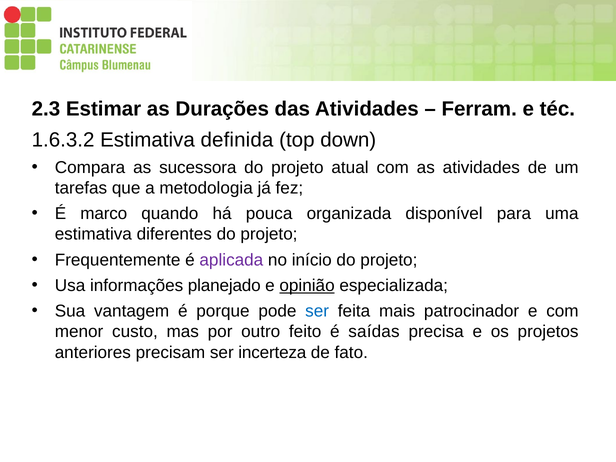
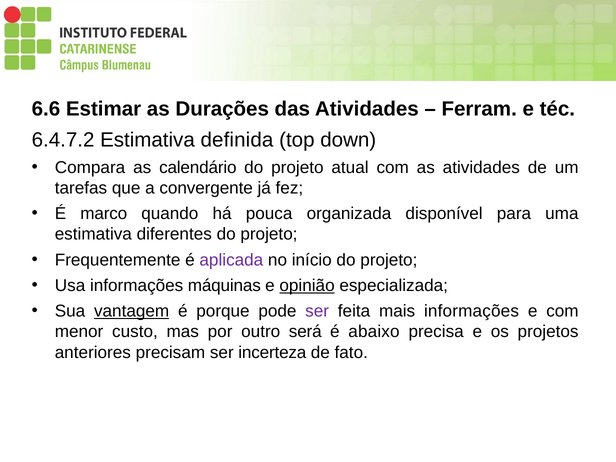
2.3: 2.3 -> 6.6 (46, 109)
1.6.3.2: 1.6.3.2 -> 6.4.7.2 (63, 140)
sucessora: sucessora -> calendário (198, 167)
metodologia: metodologia -> convergente (206, 188)
planejado: planejado -> máquinas (224, 286)
vantagem underline: none -> present (132, 311)
ser colour: blue -> purple (317, 311)
mais patrocinador: patrocinador -> informações (471, 311)
feito: feito -> será (305, 332)
saídas: saídas -> abaixo (374, 332)
